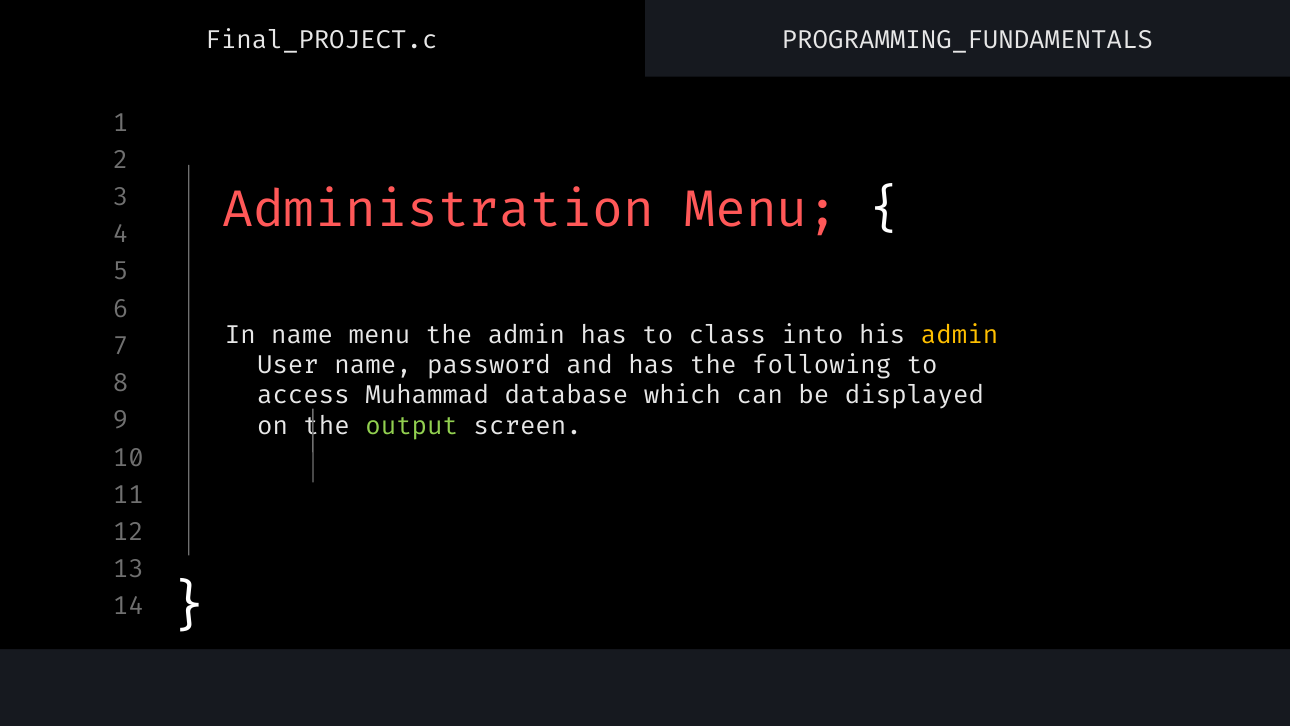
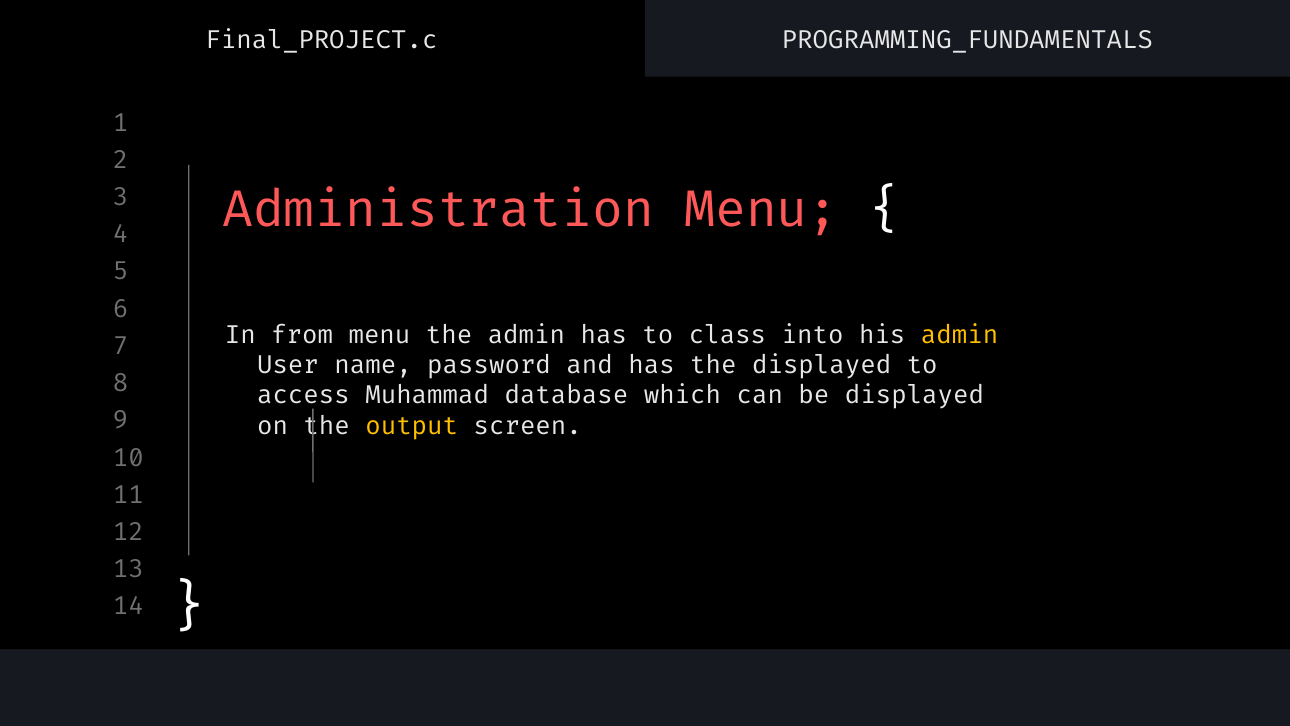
In name: name -> from (302, 335)
the following: following -> displayed (822, 365)
output colour: light green -> yellow (412, 426)
